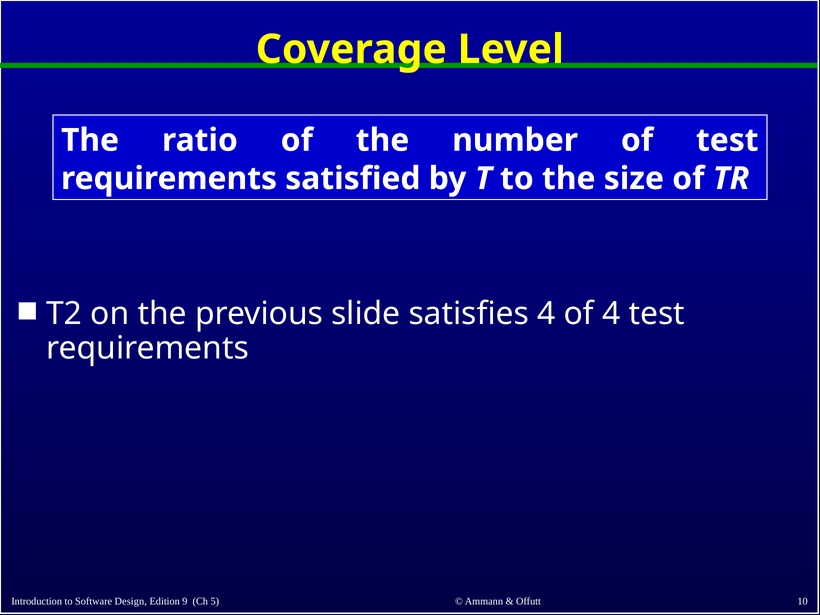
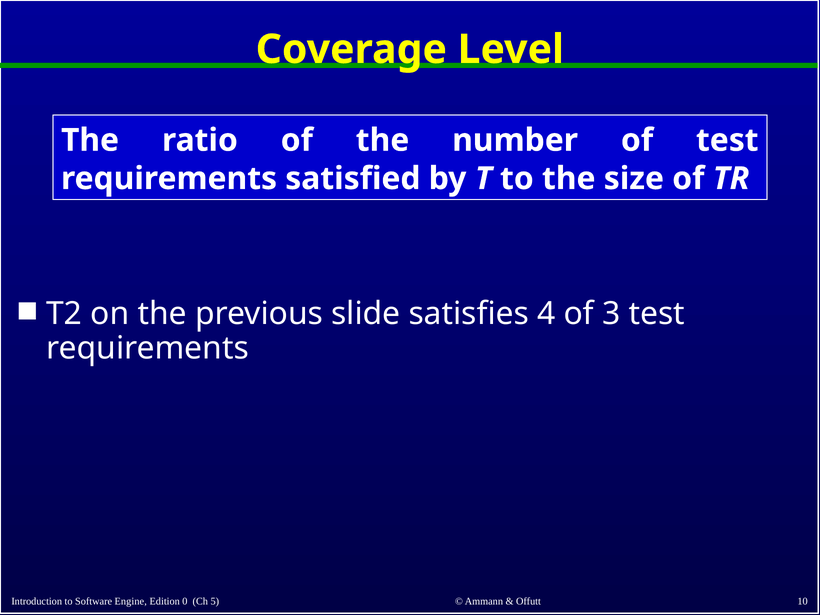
of 4: 4 -> 3 (611, 314)
Design: Design -> Engine (131, 601)
9: 9 -> 0 (185, 601)
